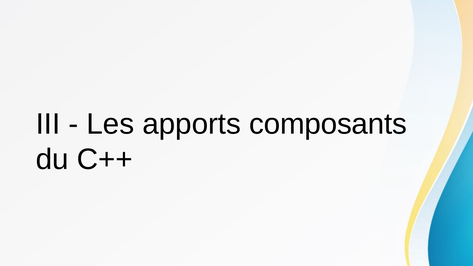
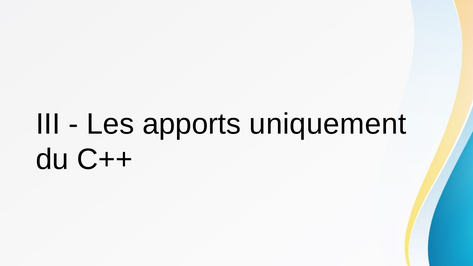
composants: composants -> uniquement (328, 124)
